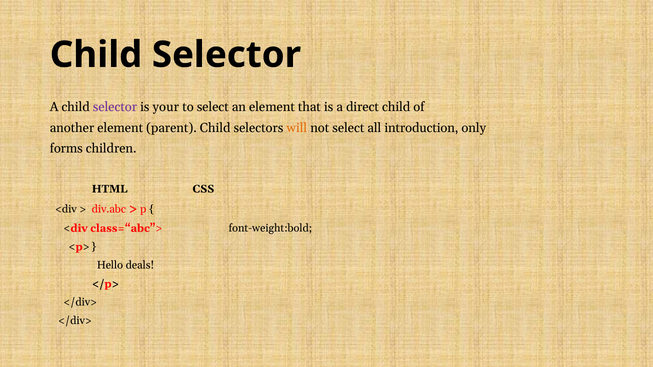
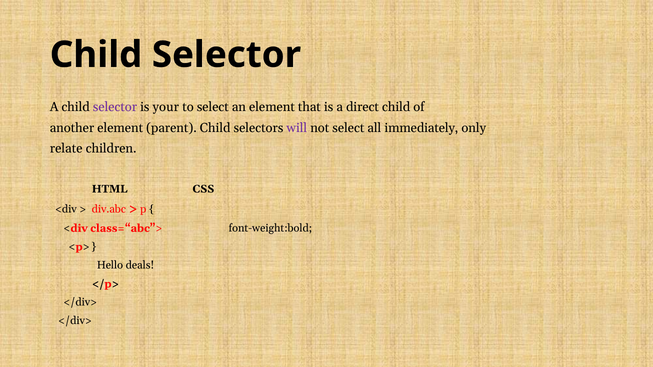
will colour: orange -> purple (297, 128)
introduction: introduction -> immediately (421, 128)
forms: forms -> relate (66, 149)
